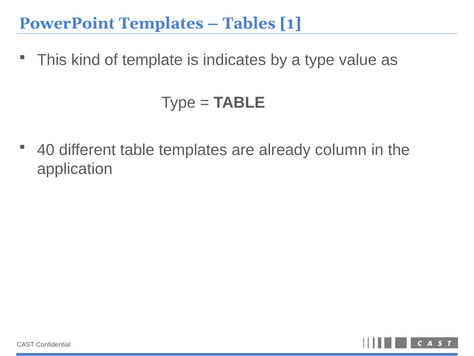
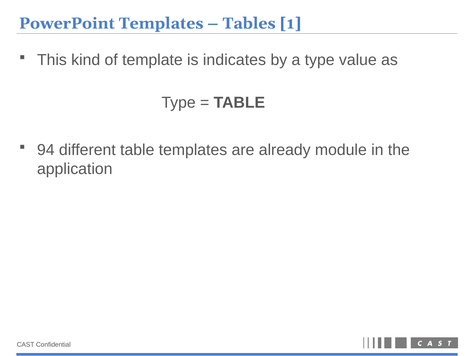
40: 40 -> 94 (46, 150)
column: column -> module (341, 150)
